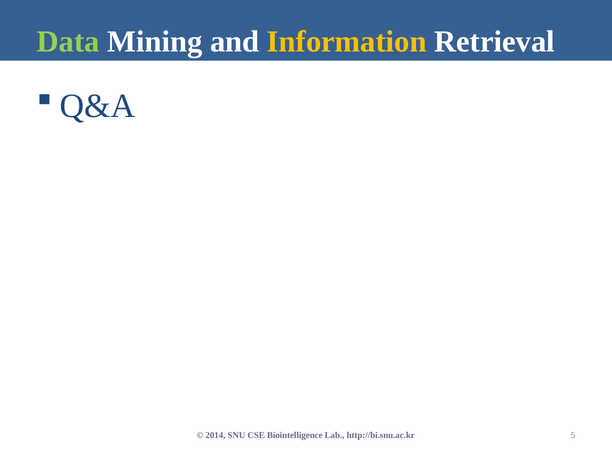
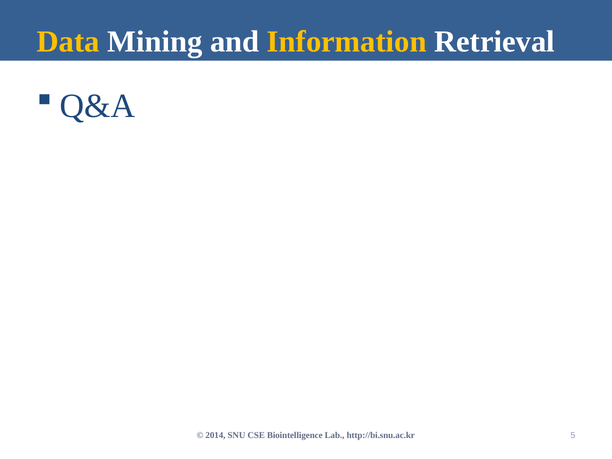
Data colour: light green -> yellow (68, 42)
